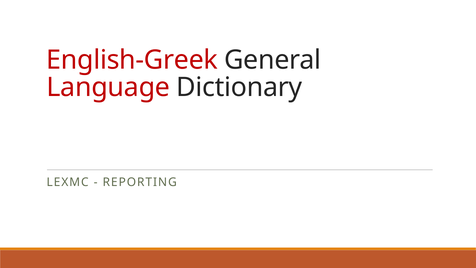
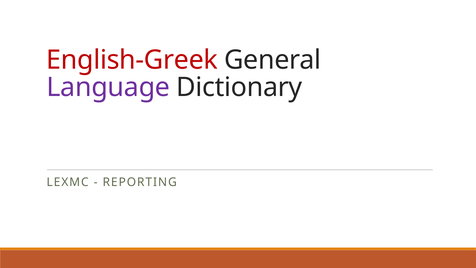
Language colour: red -> purple (108, 87)
